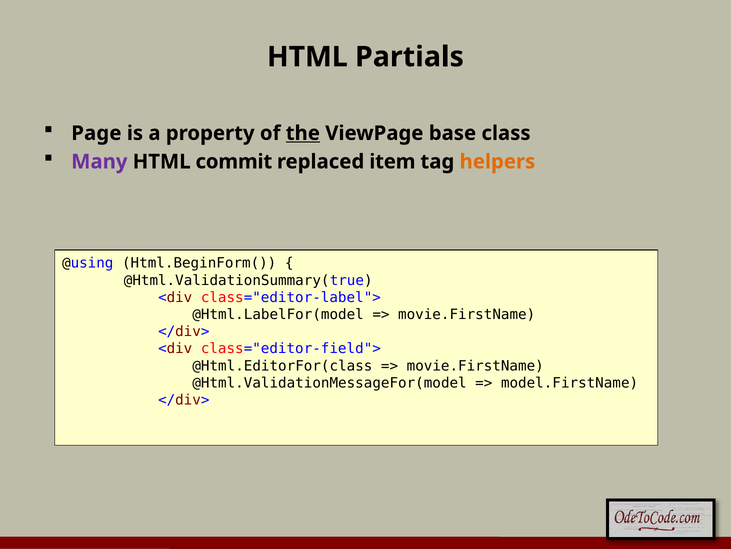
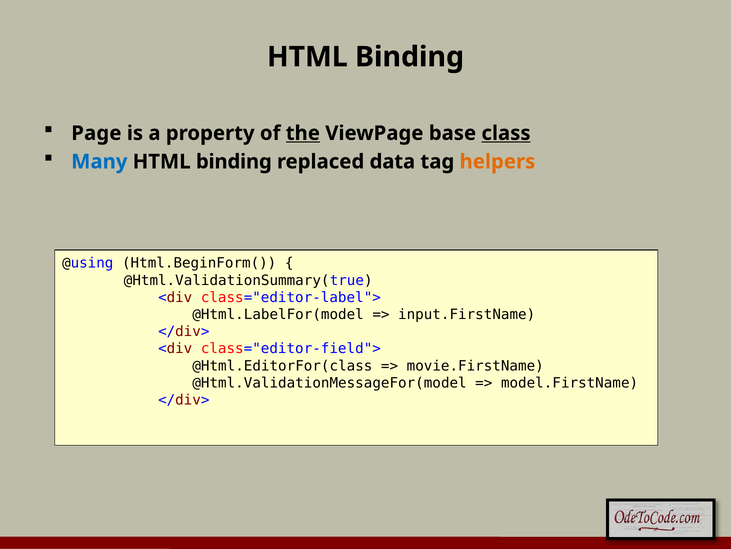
Partials: Partials -> Binding (410, 57)
class underline: none -> present (506, 133)
Many colour: purple -> blue (99, 161)
commit: commit -> binding (234, 161)
item: item -> data (392, 161)
movie.FirstName: movie.FirstName -> input.FirstName (467, 314)
